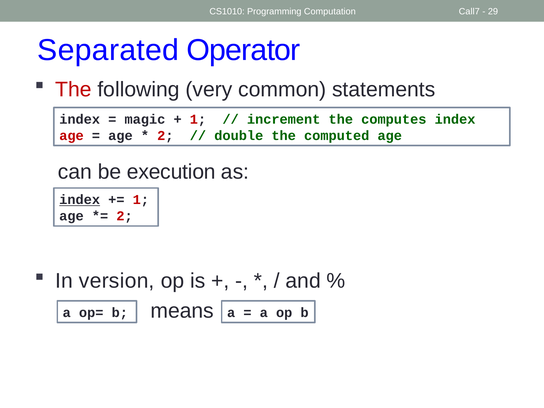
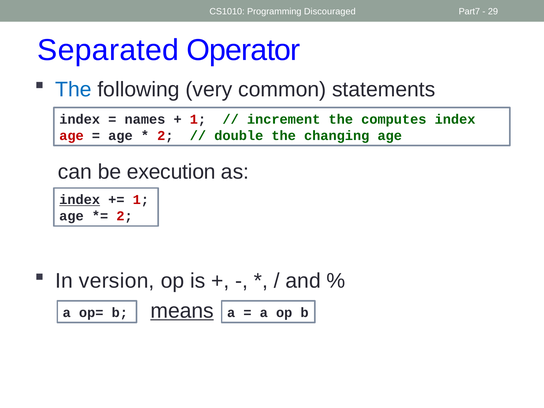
Computation: Computation -> Discouraged (330, 11)
Call7: Call7 -> Part7 (469, 11)
The colour: red -> blue (73, 89)
magic: magic -> names (145, 119)
computed: computed -> changing (337, 136)
means underline: none -> present (182, 311)
